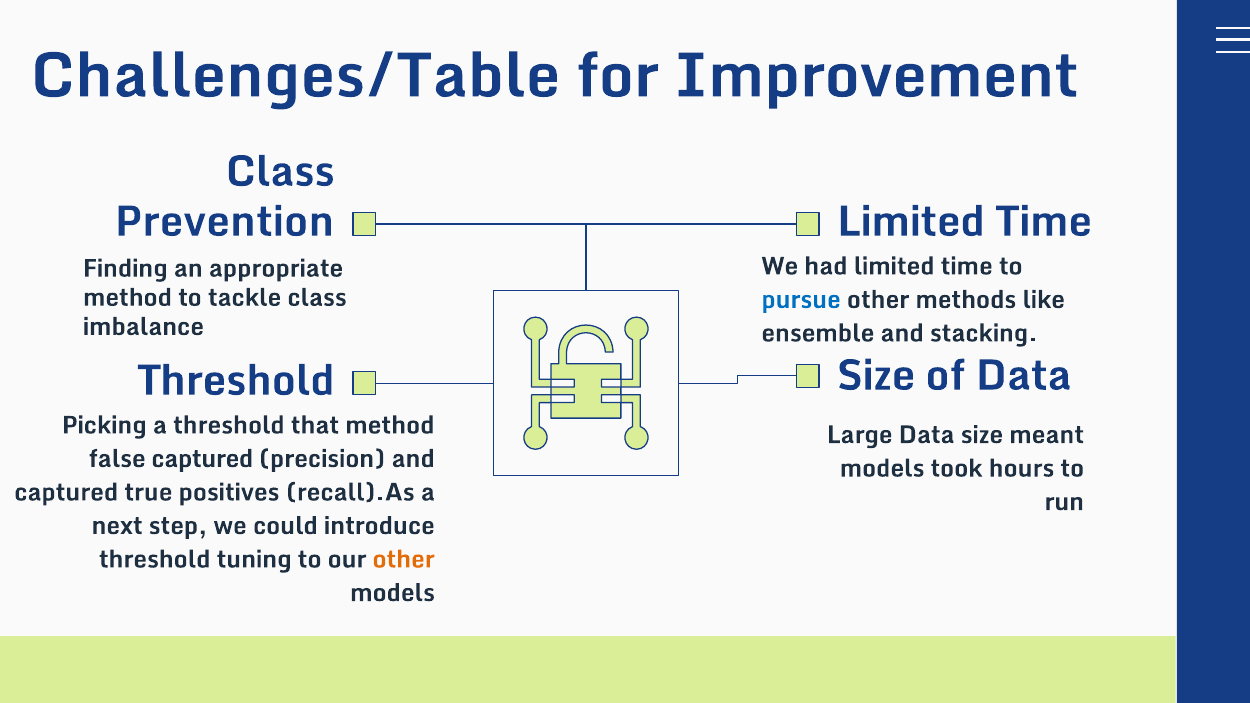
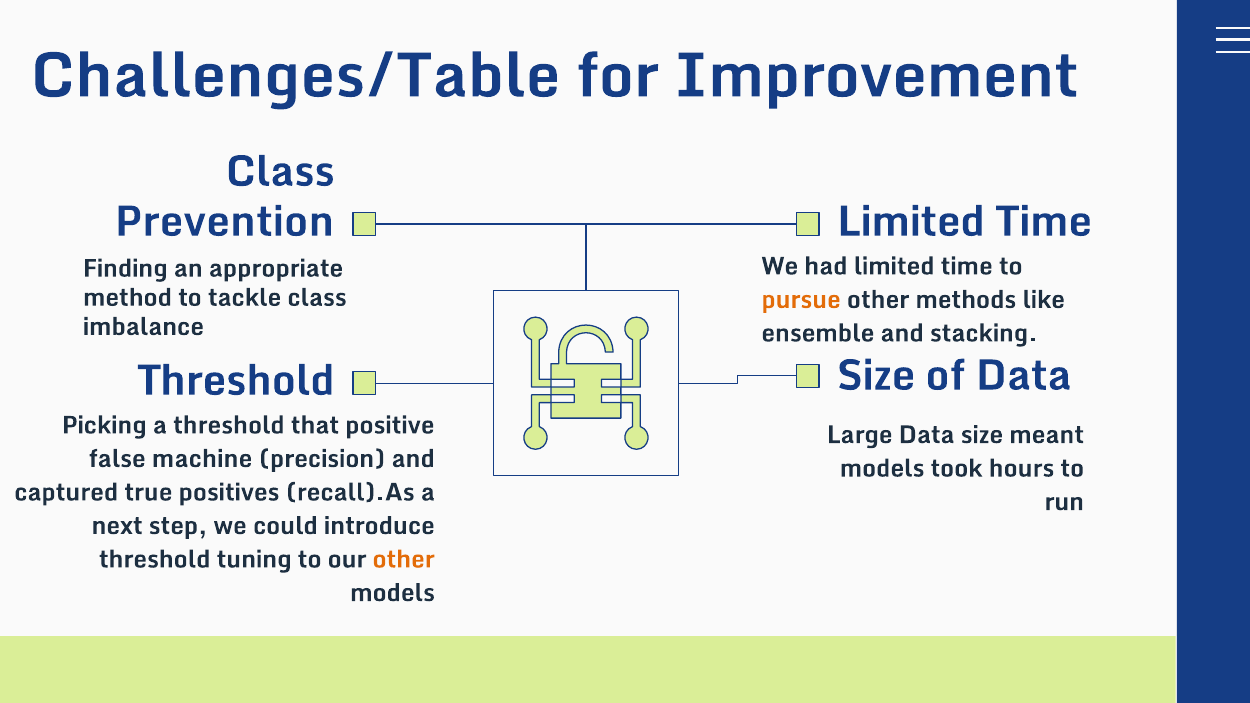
pursue colour: blue -> orange (801, 300)
that method: method -> positive (390, 426)
false captured: captured -> machine (202, 459)
